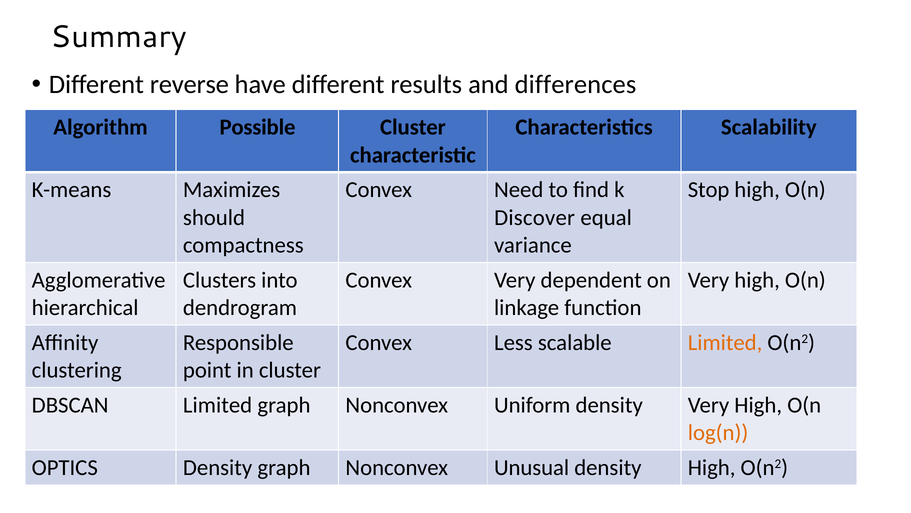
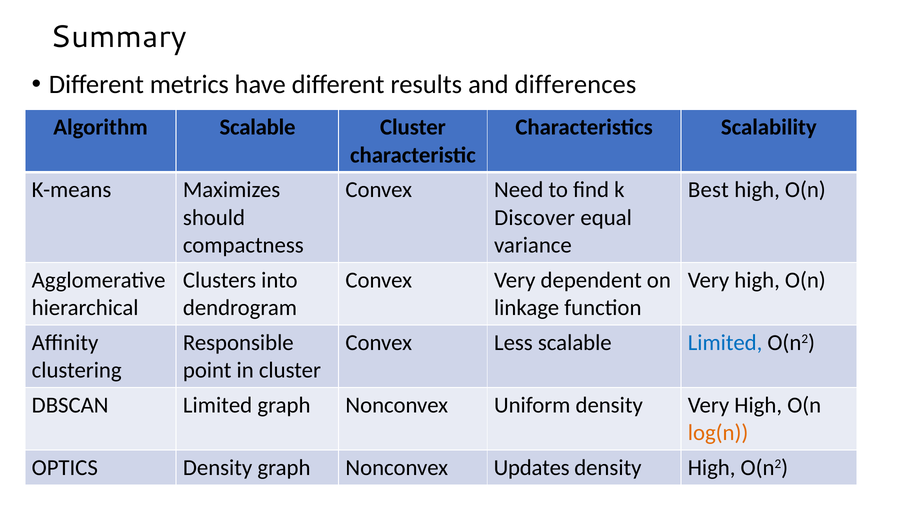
reverse: reverse -> metrics (189, 85)
Algorithm Possible: Possible -> Scalable (258, 127)
Stop: Stop -> Best (708, 190)
Limited colour: orange -> blue (725, 342)
Unusual: Unusual -> Updates (532, 467)
